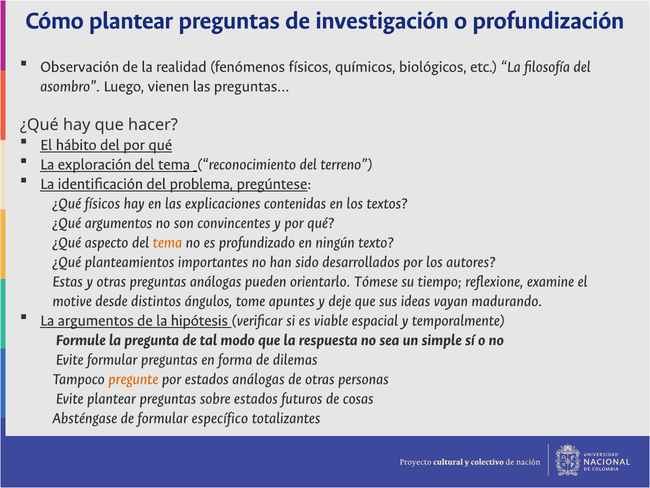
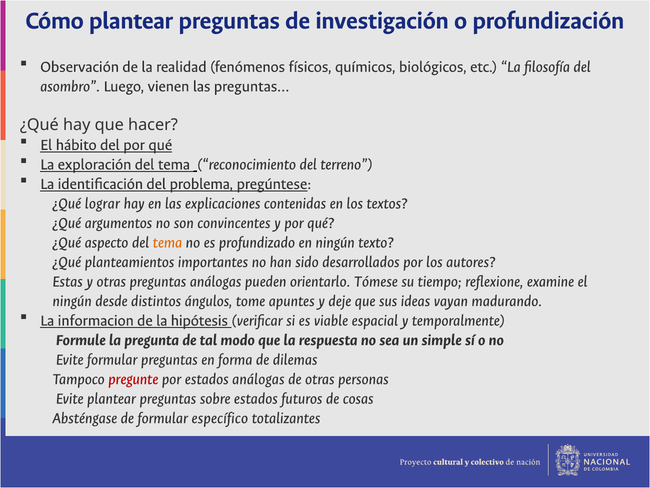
¿Qué físicos: físicos -> lograr (102, 203)
motive: motive -> ningún (72, 300)
La argumentos: argumentos -> informacion (96, 320)
pregunte colour: orange -> red (133, 378)
